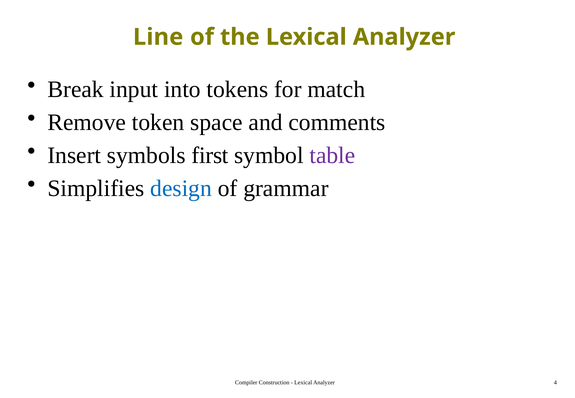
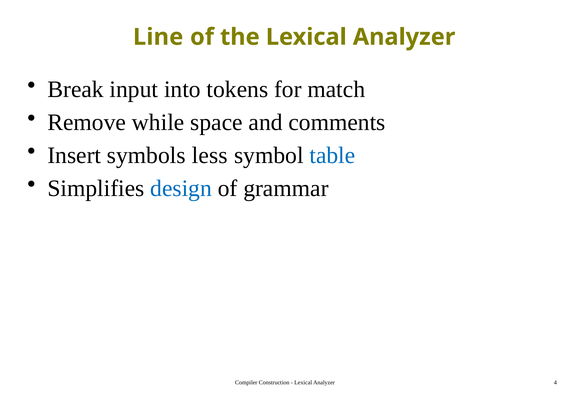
token: token -> while (158, 122)
first: first -> less (210, 155)
table colour: purple -> blue (332, 155)
